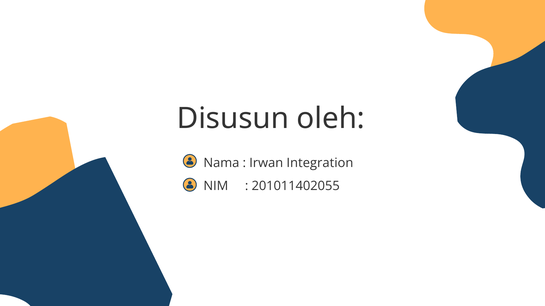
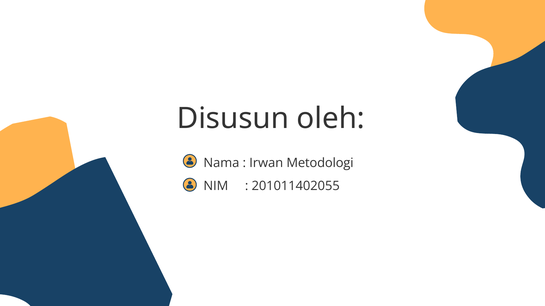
Integration: Integration -> Metodologi (320, 163)
